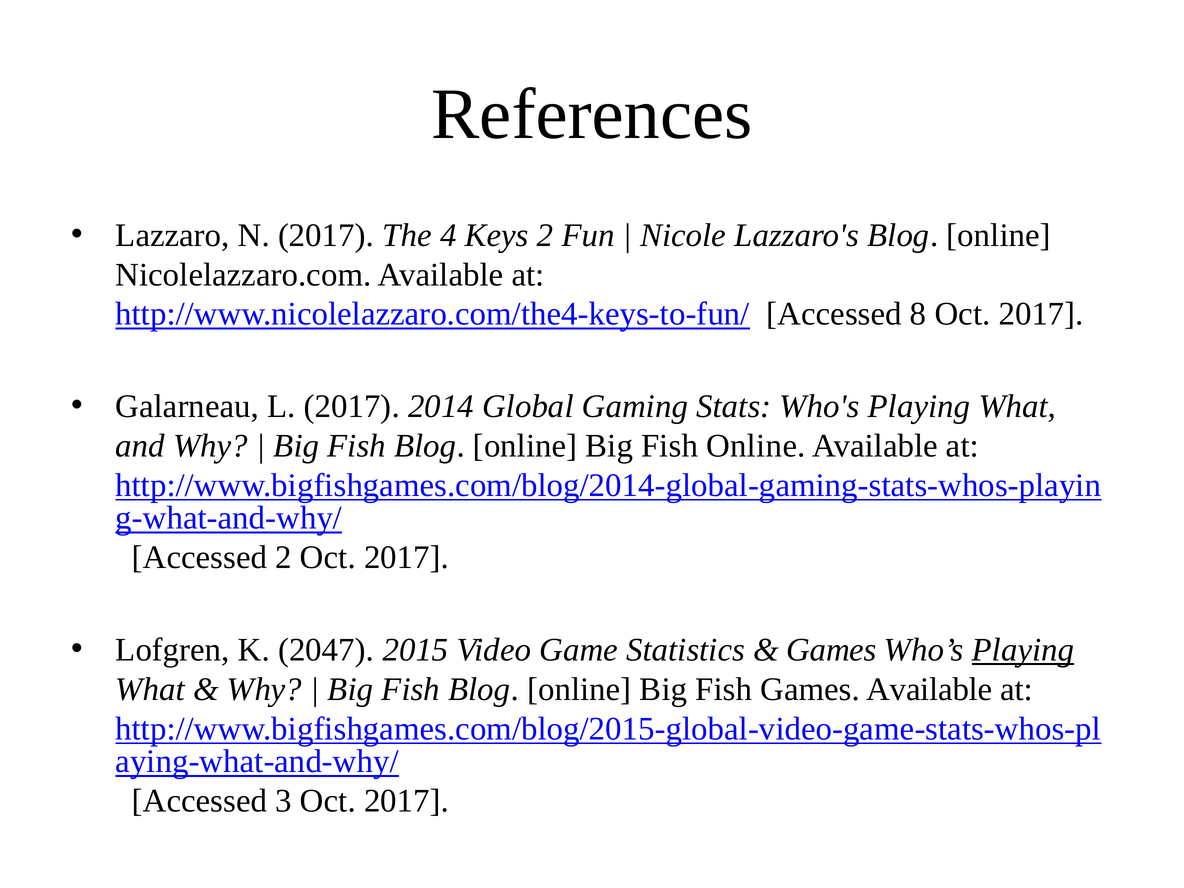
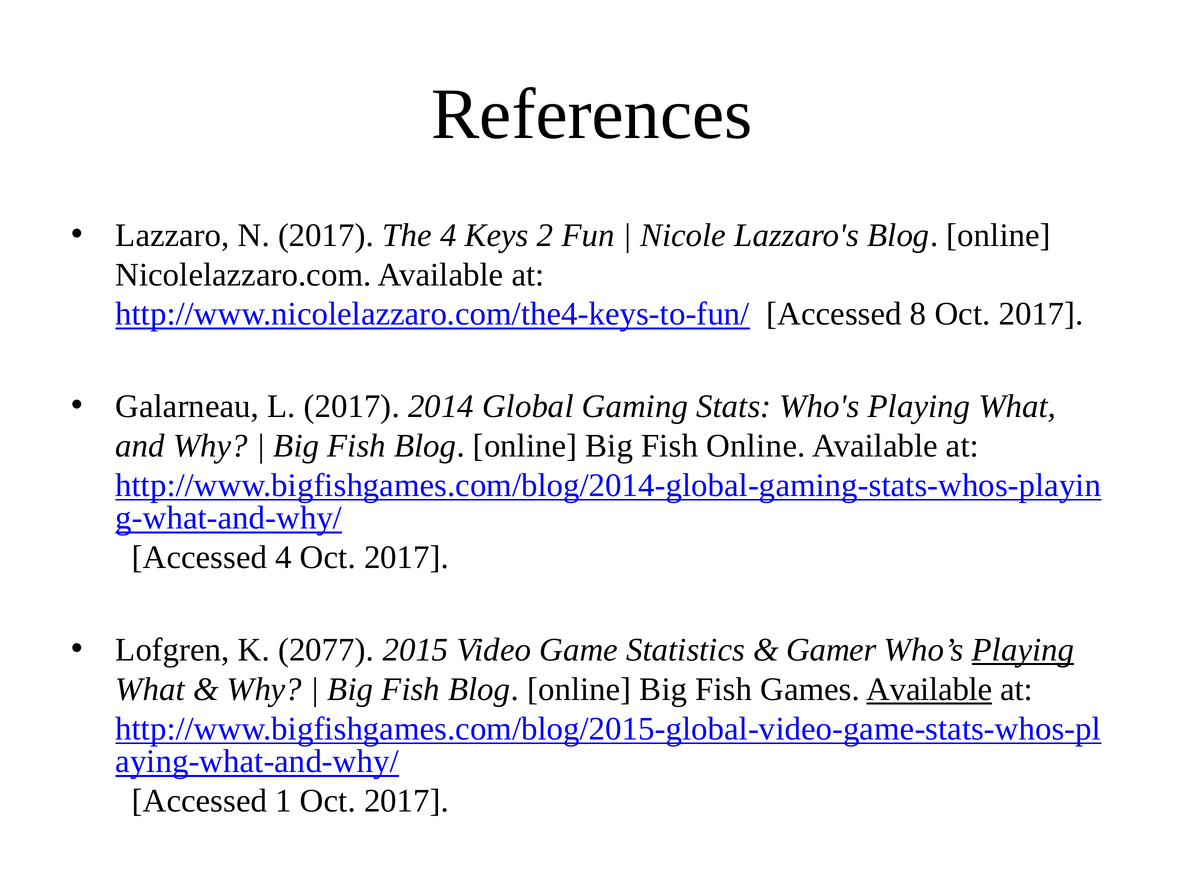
Accessed 2: 2 -> 4 (284, 558)
2047: 2047 -> 2077 (326, 650)
Games: Games -> Gamer (832, 650)
Available underline: none -> present (929, 689)
3: 3 -> 1 (284, 801)
